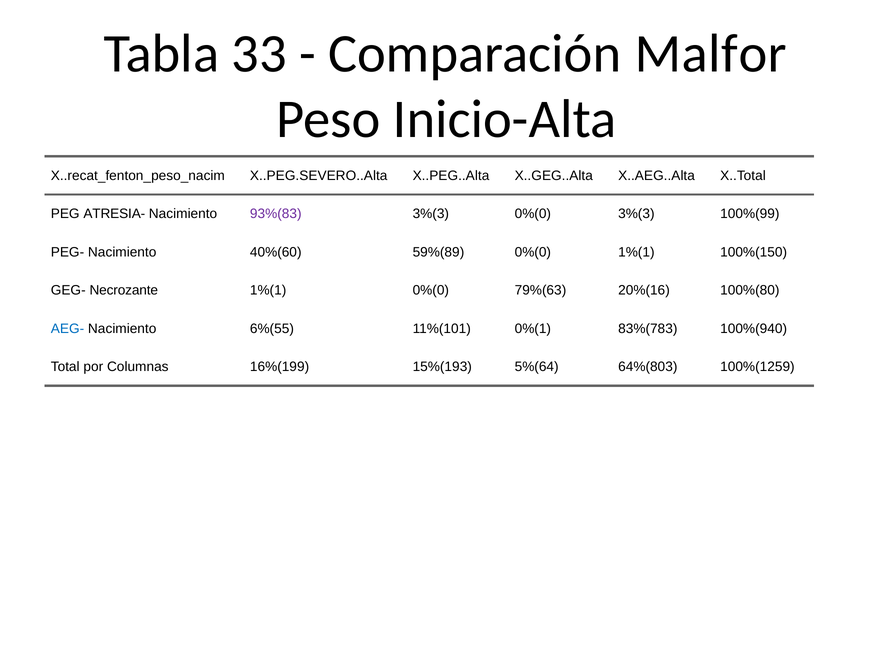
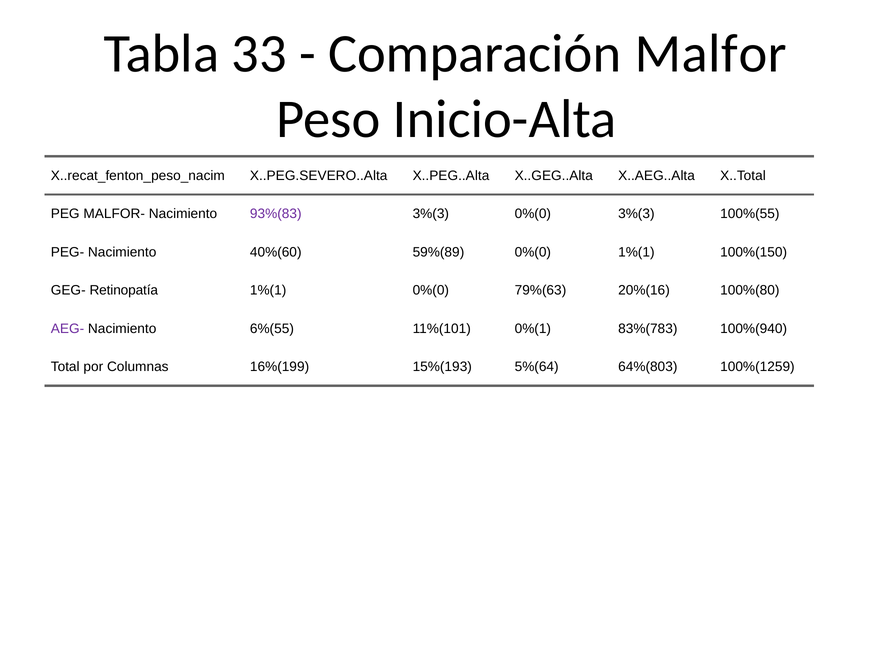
ATRESIA-: ATRESIA- -> MALFOR- (114, 214)
100%(99: 100%(99 -> 100%(55 (750, 214)
Necrozante: Necrozante -> Retinopatía (124, 290)
AEG- colour: blue -> purple (68, 329)
